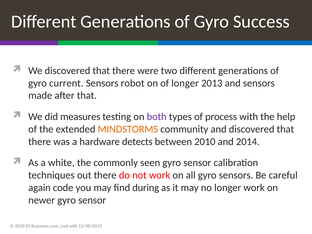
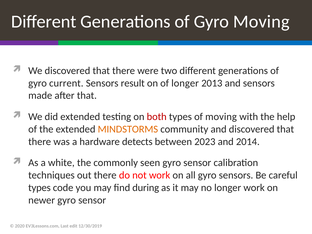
Gyro Success: Success -> Moving (261, 22)
robot: robot -> result (133, 83)
did measures: measures -> extended (80, 117)
both colour: purple -> red (157, 117)
of process: process -> moving (221, 117)
2010: 2010 -> 2023 (205, 142)
again: again -> types (39, 188)
